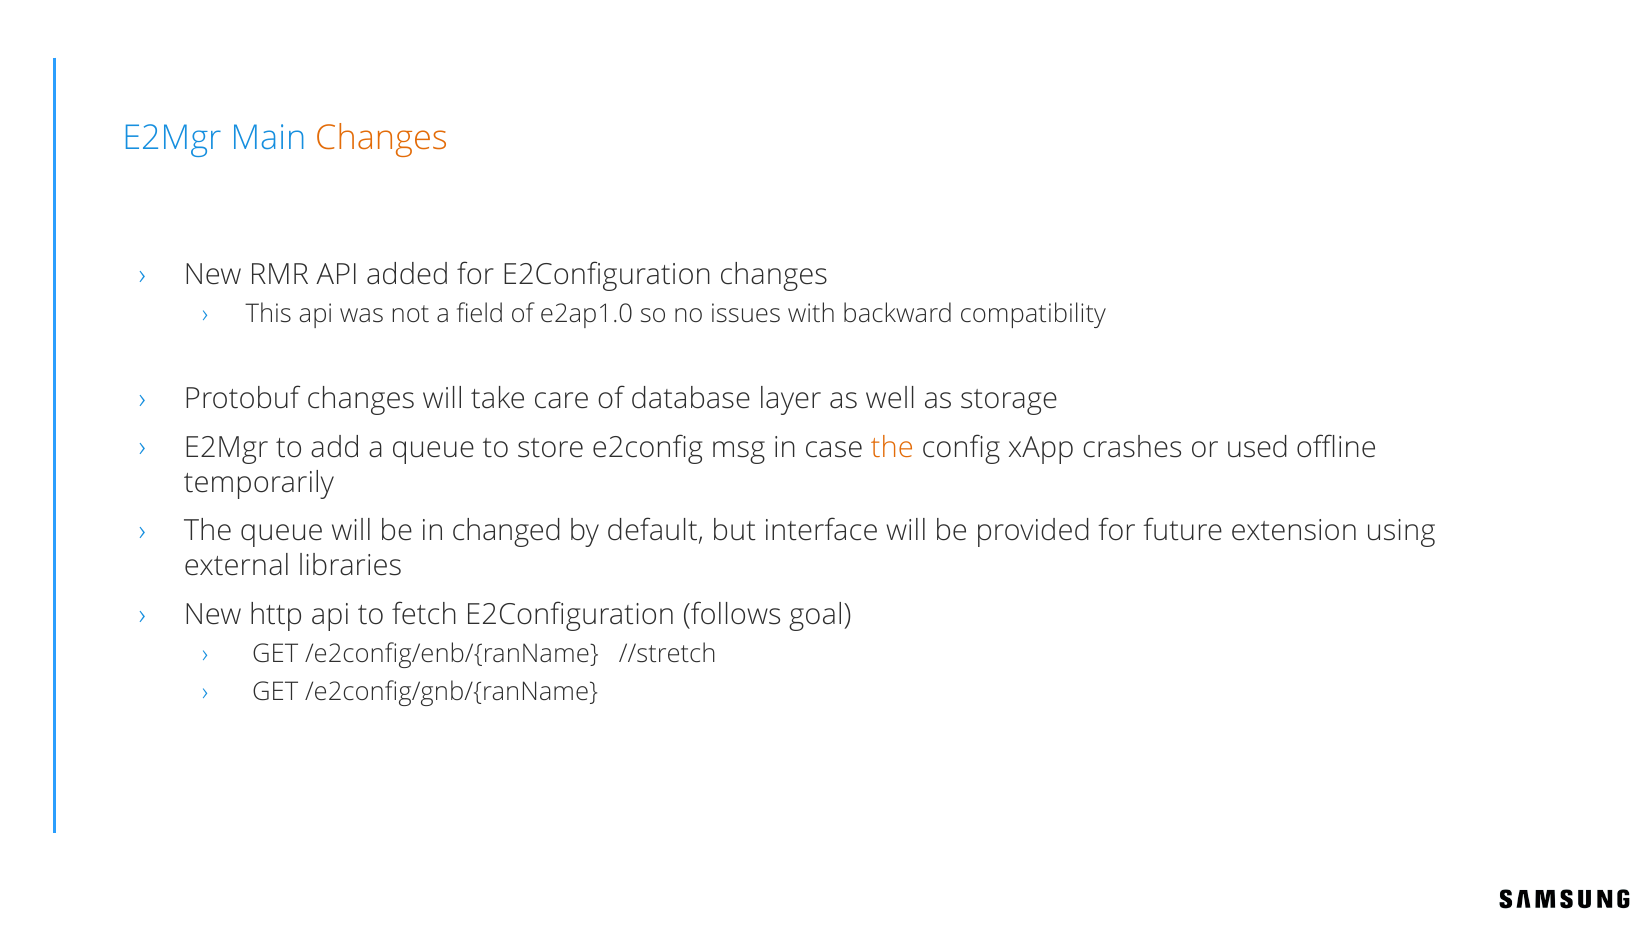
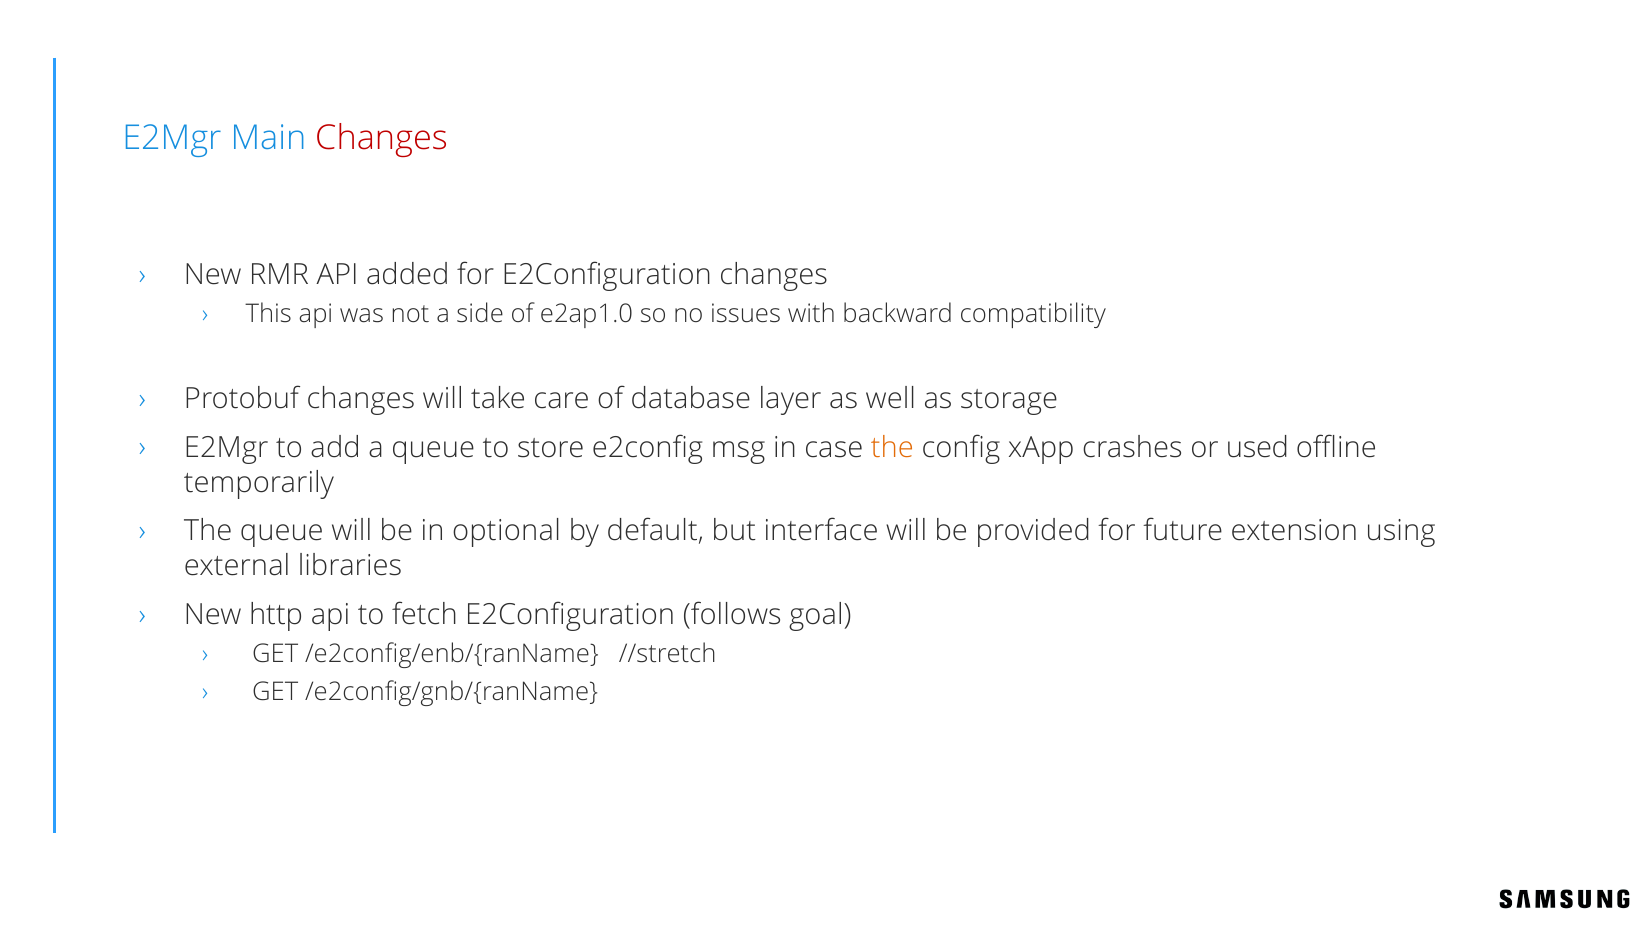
Changes colour: orange -> red (382, 138)
field: field -> side (480, 315)
changed: changed -> optional (506, 531)
